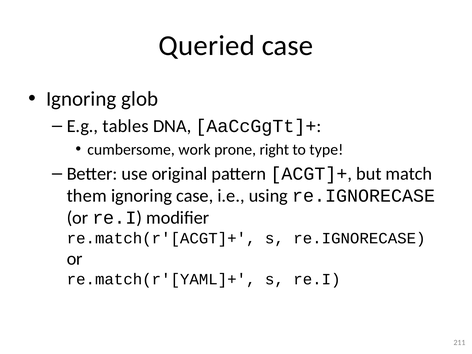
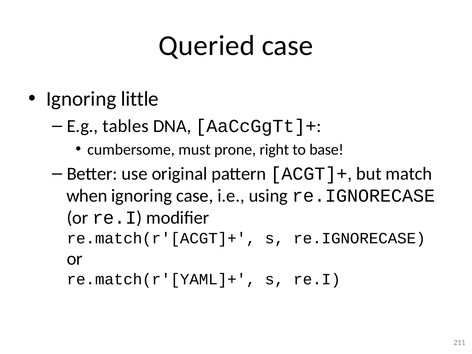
glob: glob -> little (140, 99)
work: work -> must (195, 150)
type: type -> base (326, 150)
them: them -> when (87, 196)
